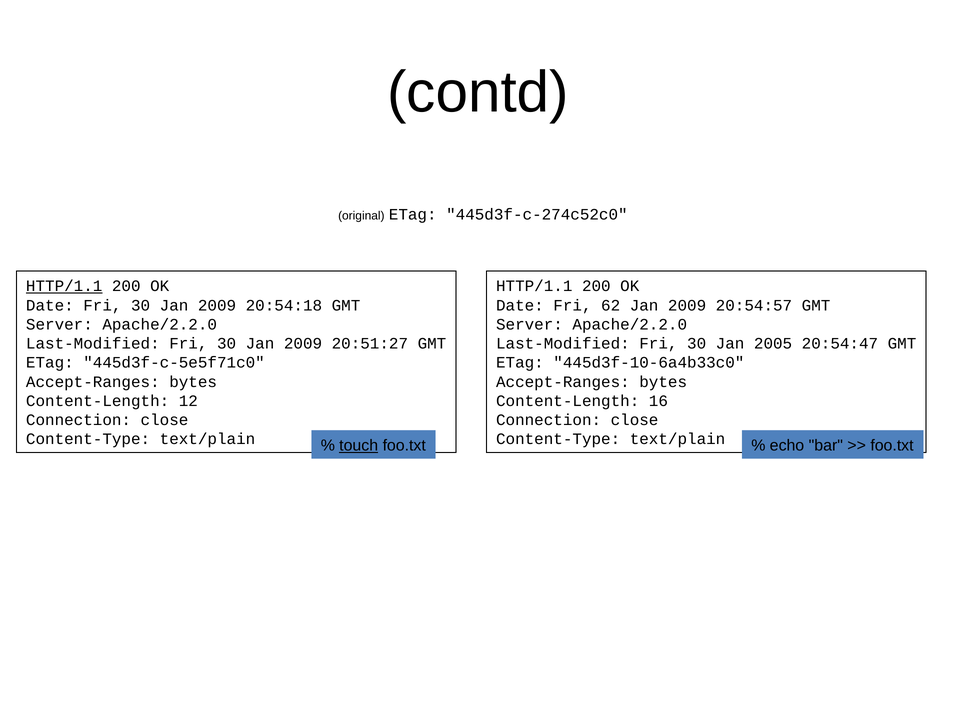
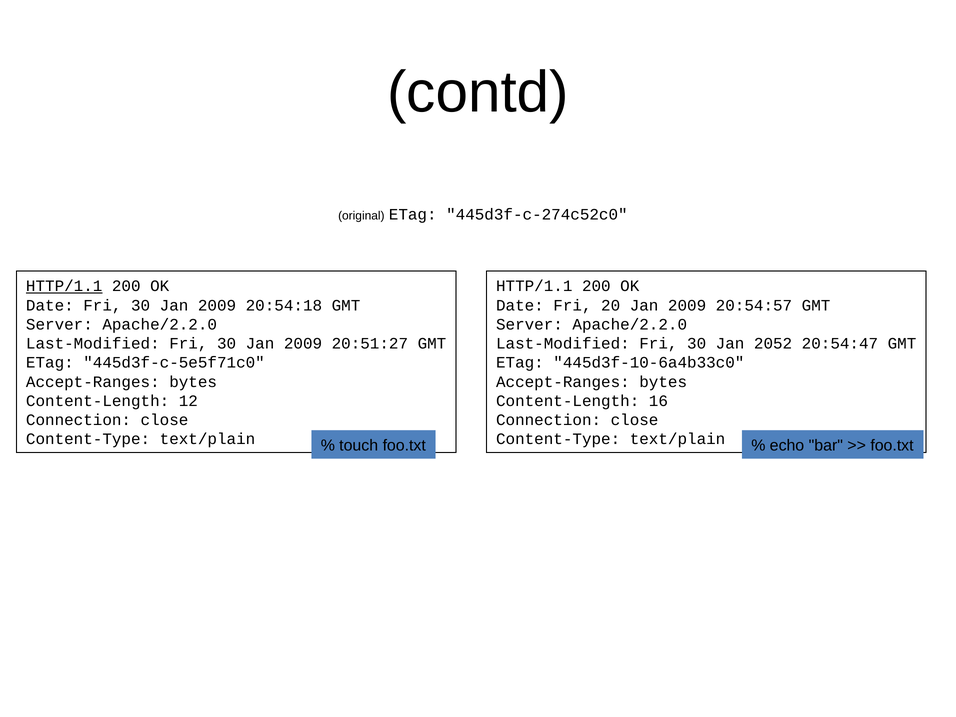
62: 62 -> 20 (611, 305)
2005: 2005 -> 2052 (773, 344)
touch underline: present -> none (359, 446)
